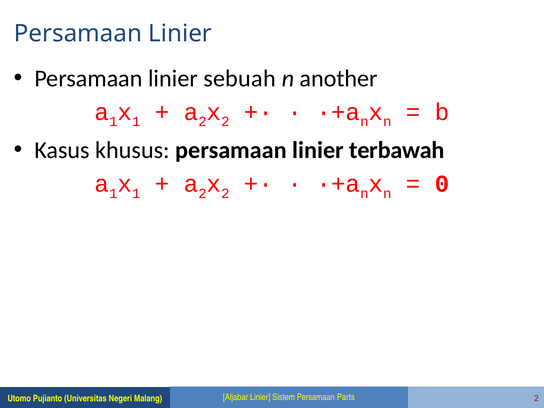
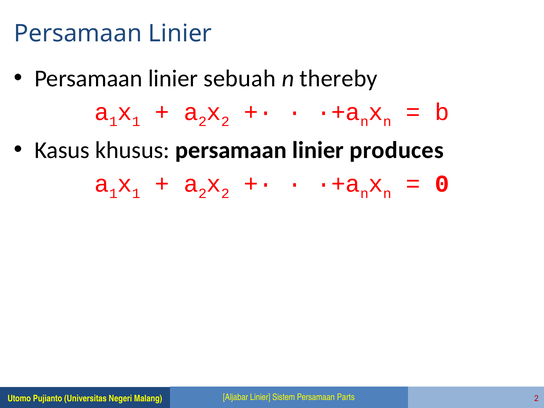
another: another -> thereby (339, 78)
terbawah: terbawah -> produces (397, 150)
